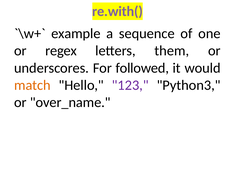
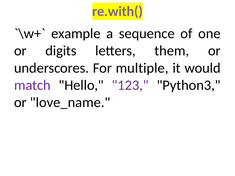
regex: regex -> digits (61, 51)
followed: followed -> multiple (142, 68)
match colour: orange -> purple (32, 85)
over_name: over_name -> love_name (70, 103)
